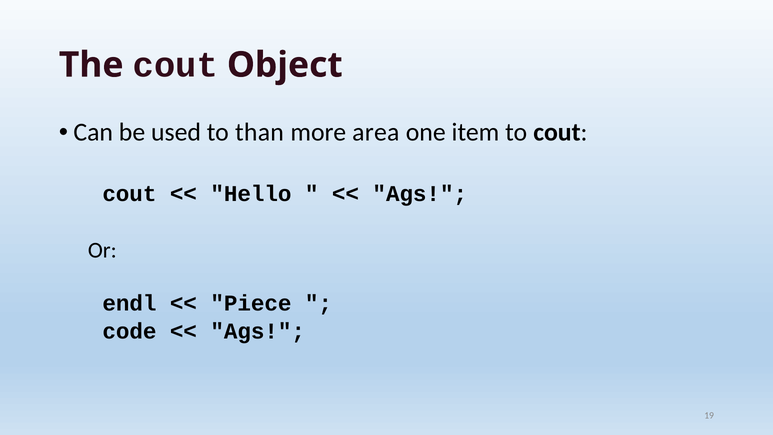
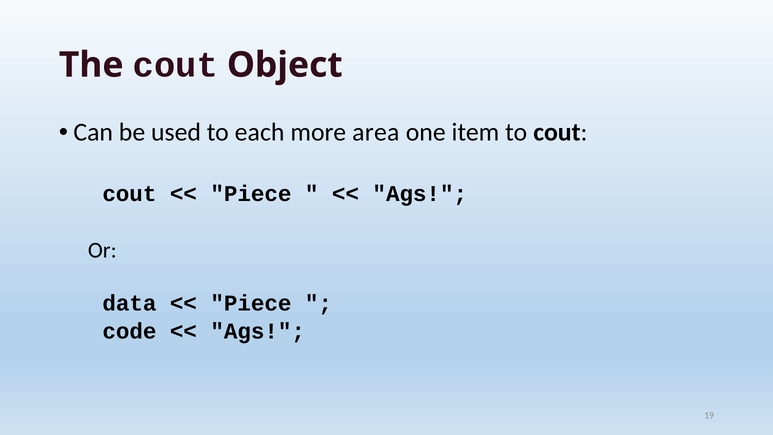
than: than -> each (260, 132)
Hello: Hello -> Piece (251, 193)
endl: endl -> data (129, 303)
